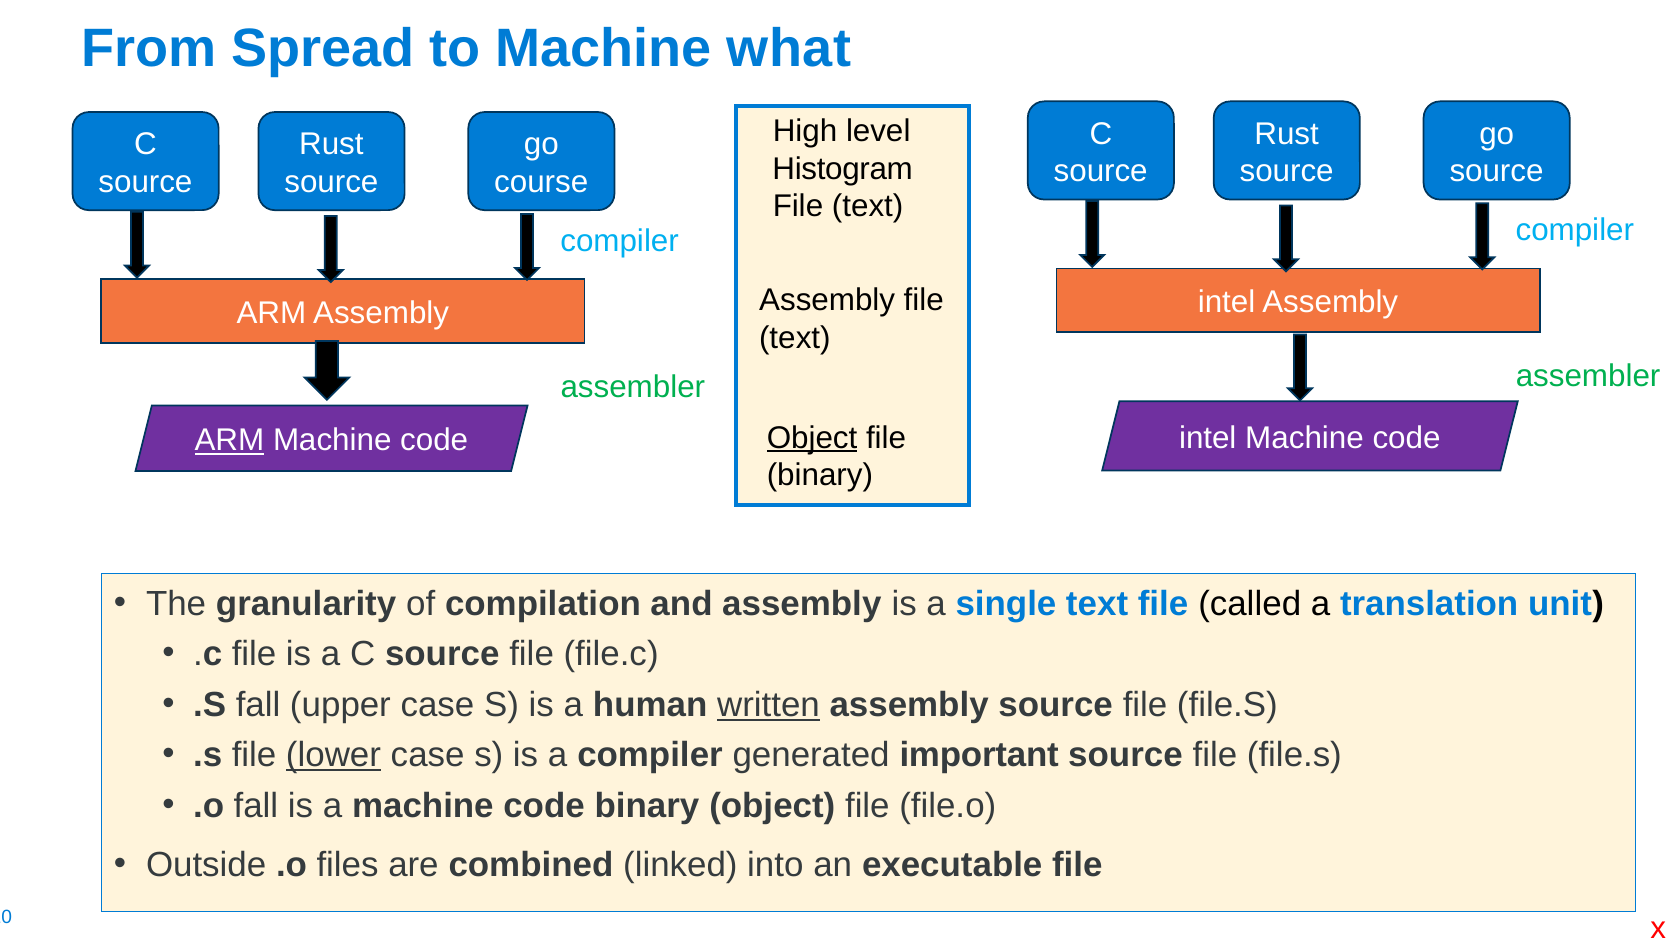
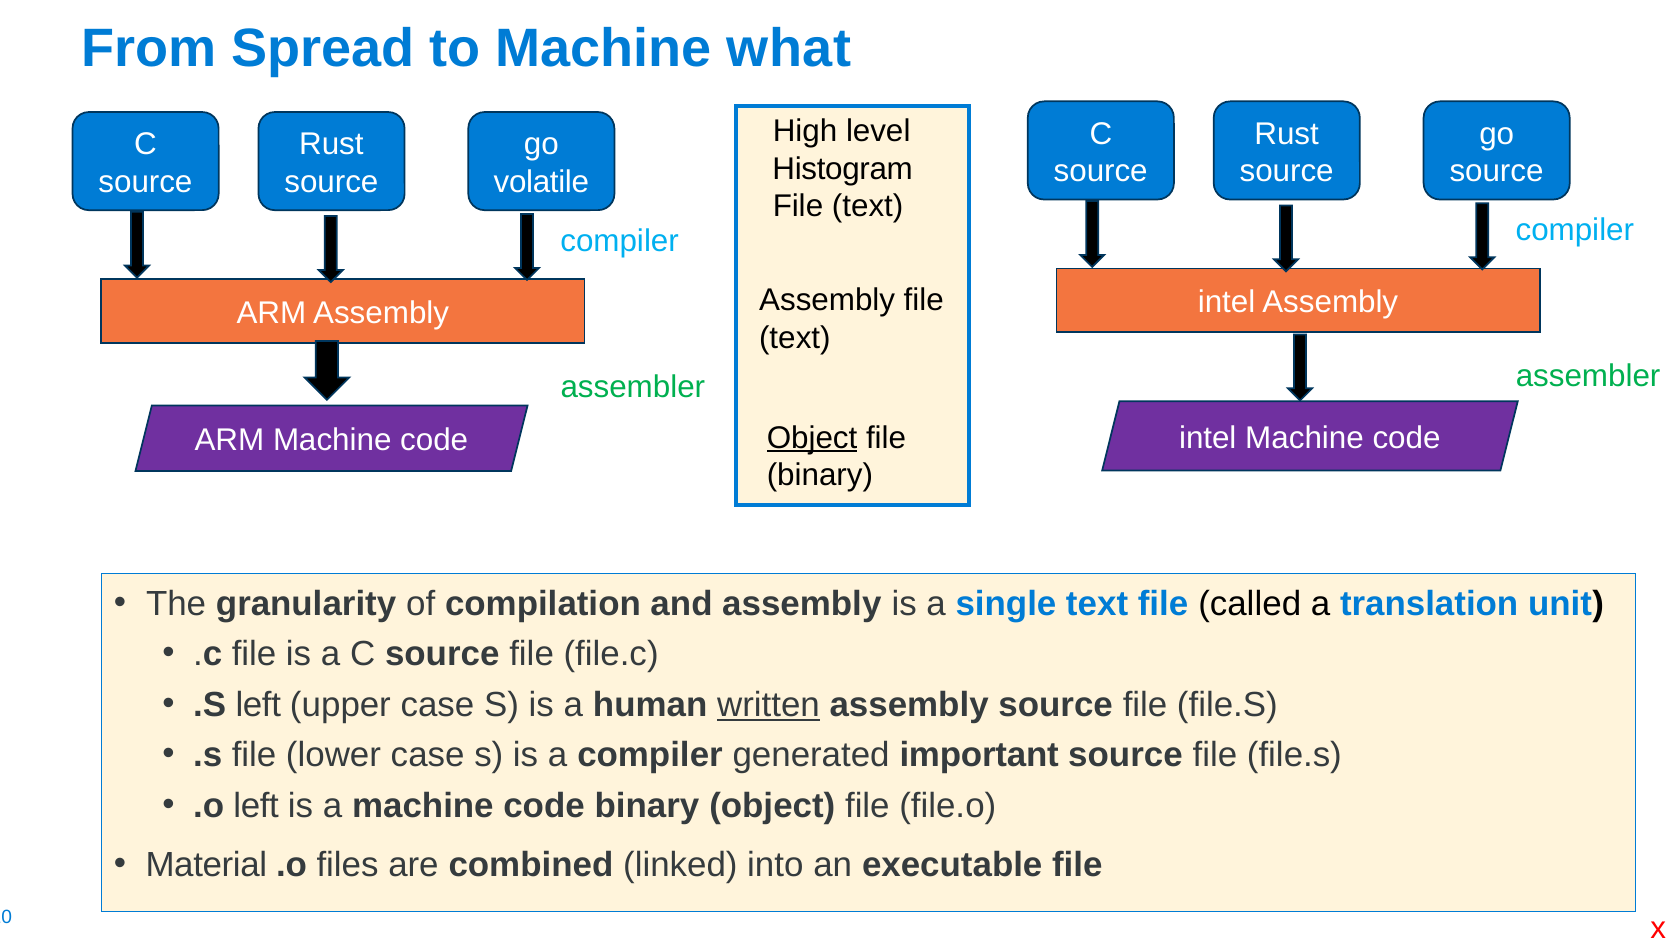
course: course -> volatile (541, 182)
ARM underline: present -> none (229, 441)
.S fall: fall -> left (258, 705)
lower underline: present -> none (333, 756)
.o fall: fall -> left (256, 806)
Outside: Outside -> Material (206, 866)
